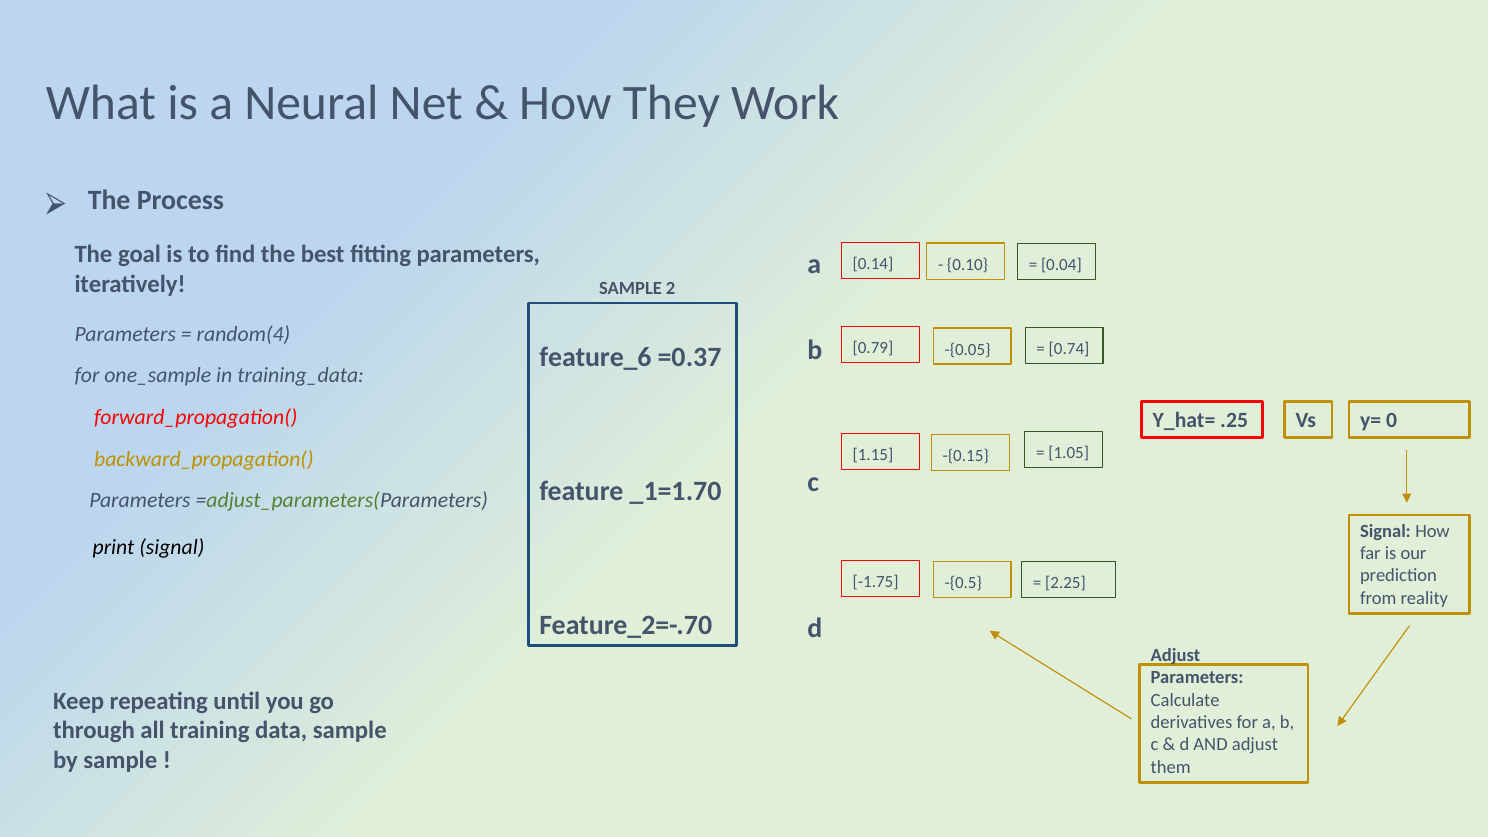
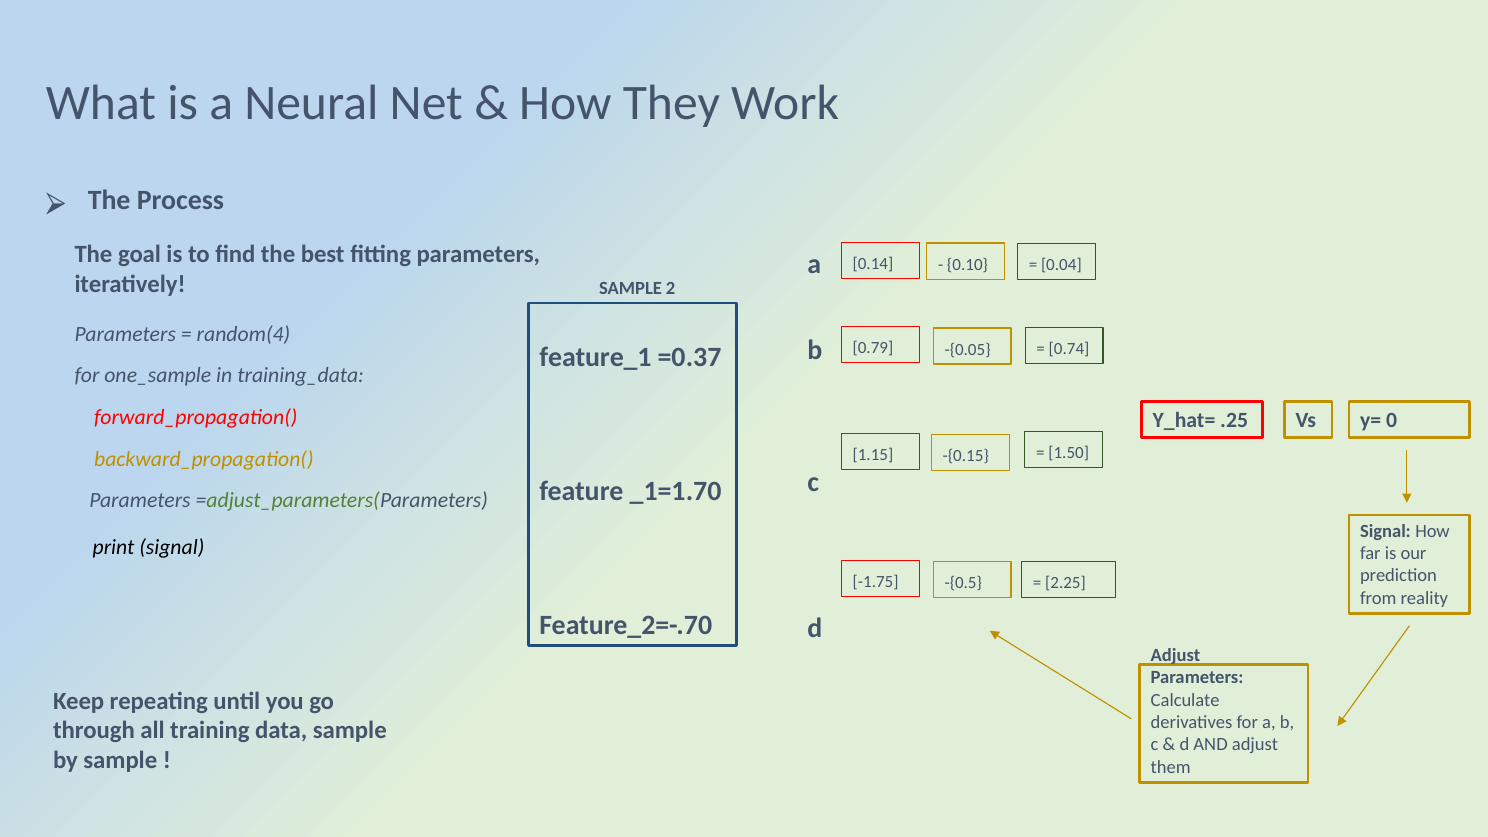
feature_6: feature_6 -> feature_1 (595, 357)
1.05: 1.05 -> 1.50 (1069, 453)
